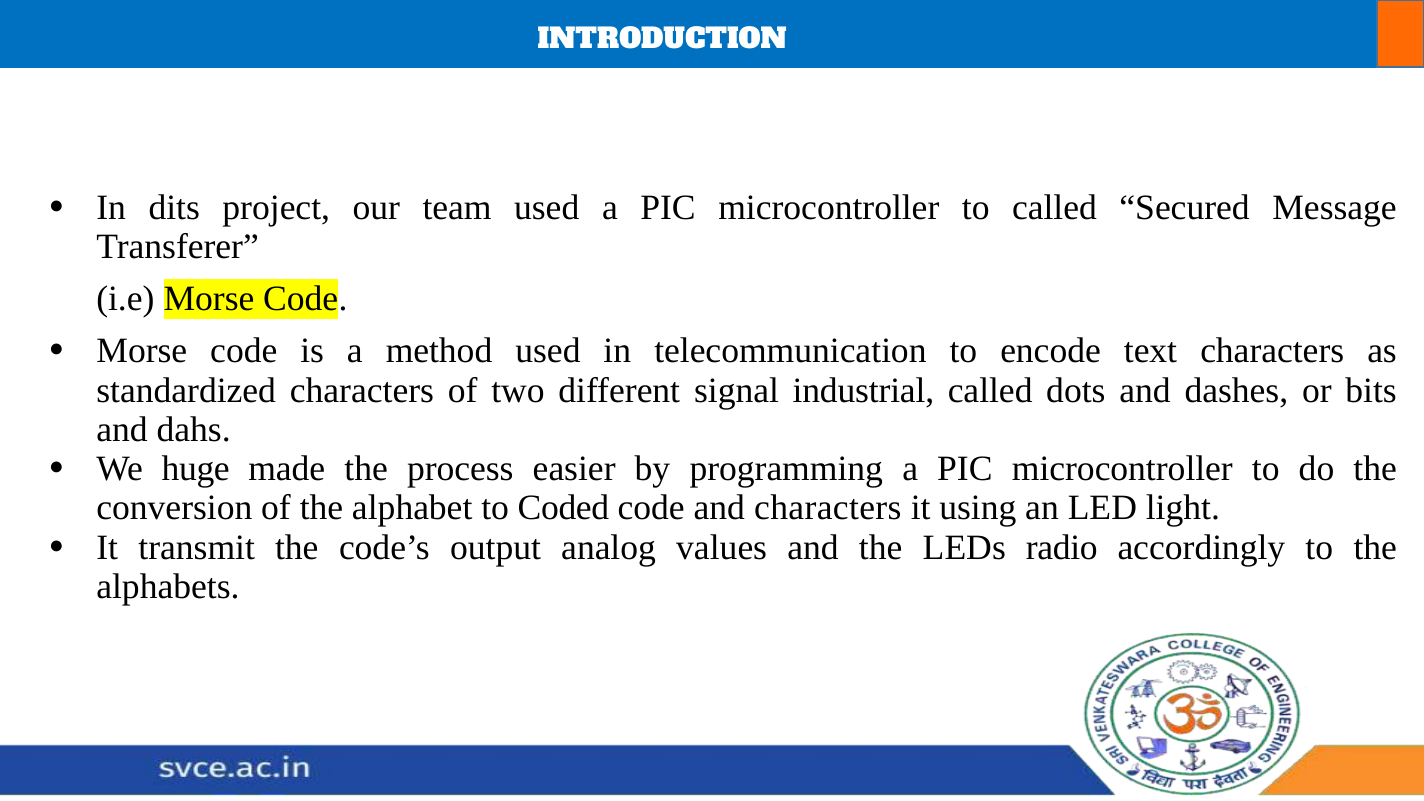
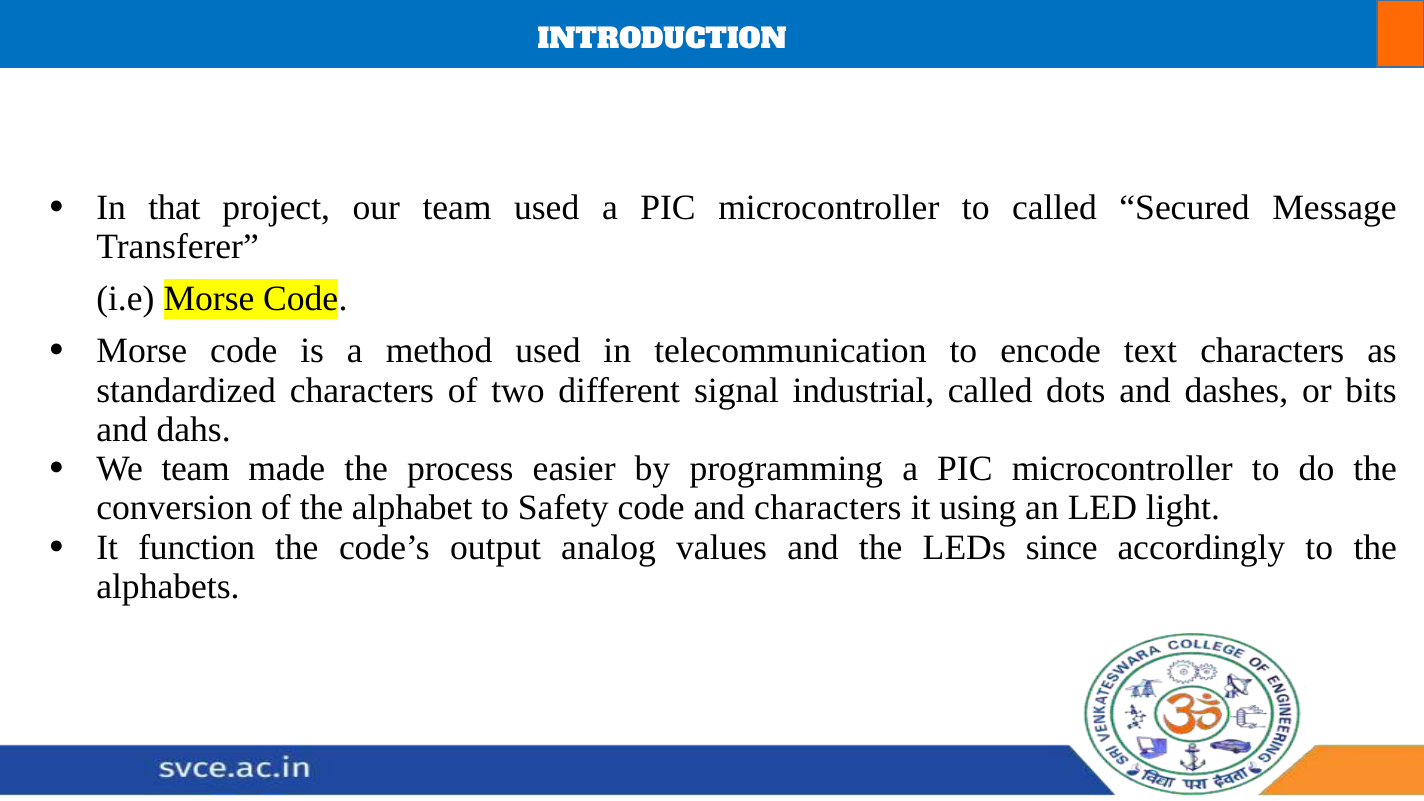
dits: dits -> that (174, 208)
We huge: huge -> team (196, 469)
Coded: Coded -> Safety (563, 508)
transmit: transmit -> function (197, 547)
radio: radio -> since (1062, 547)
